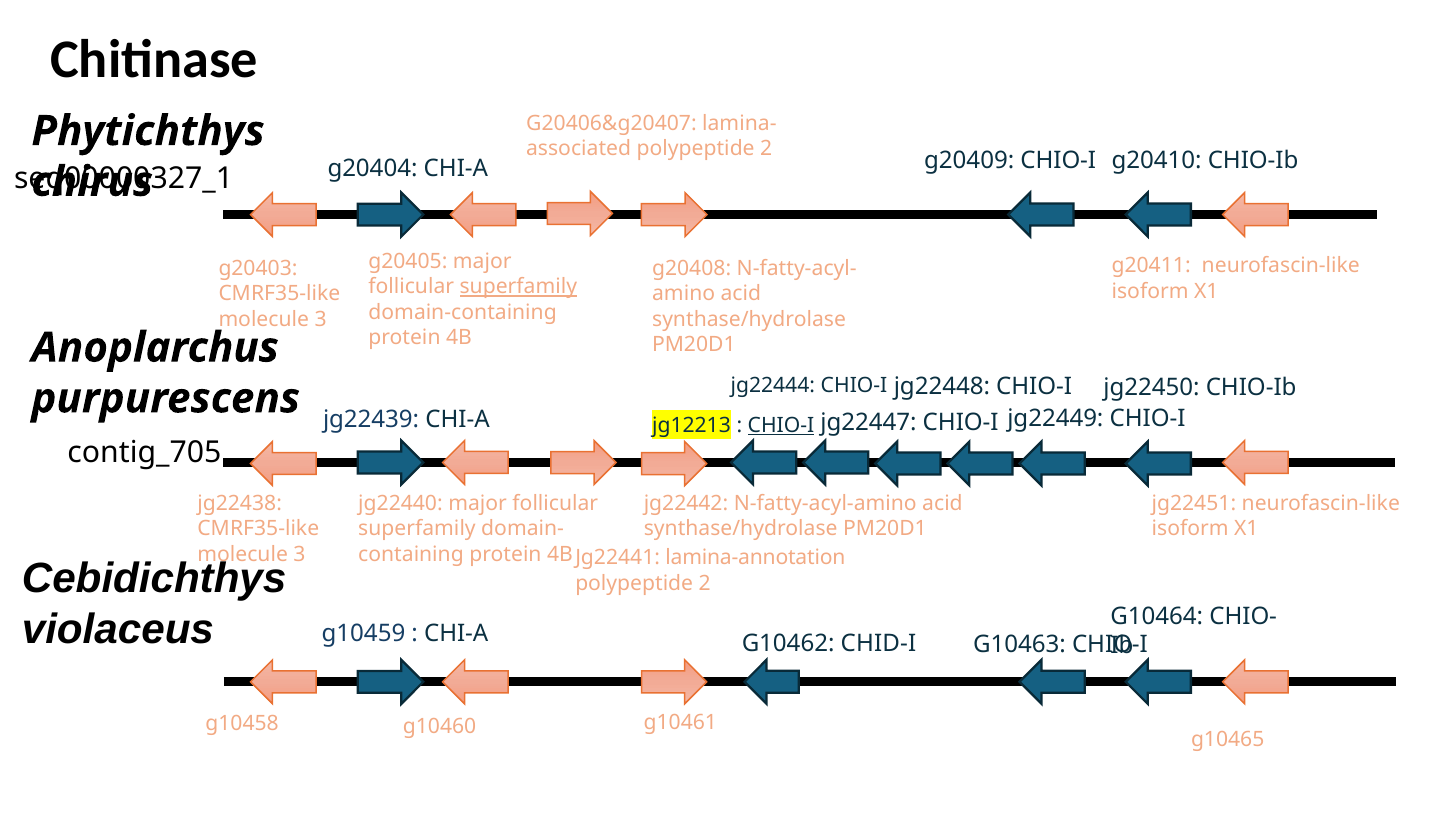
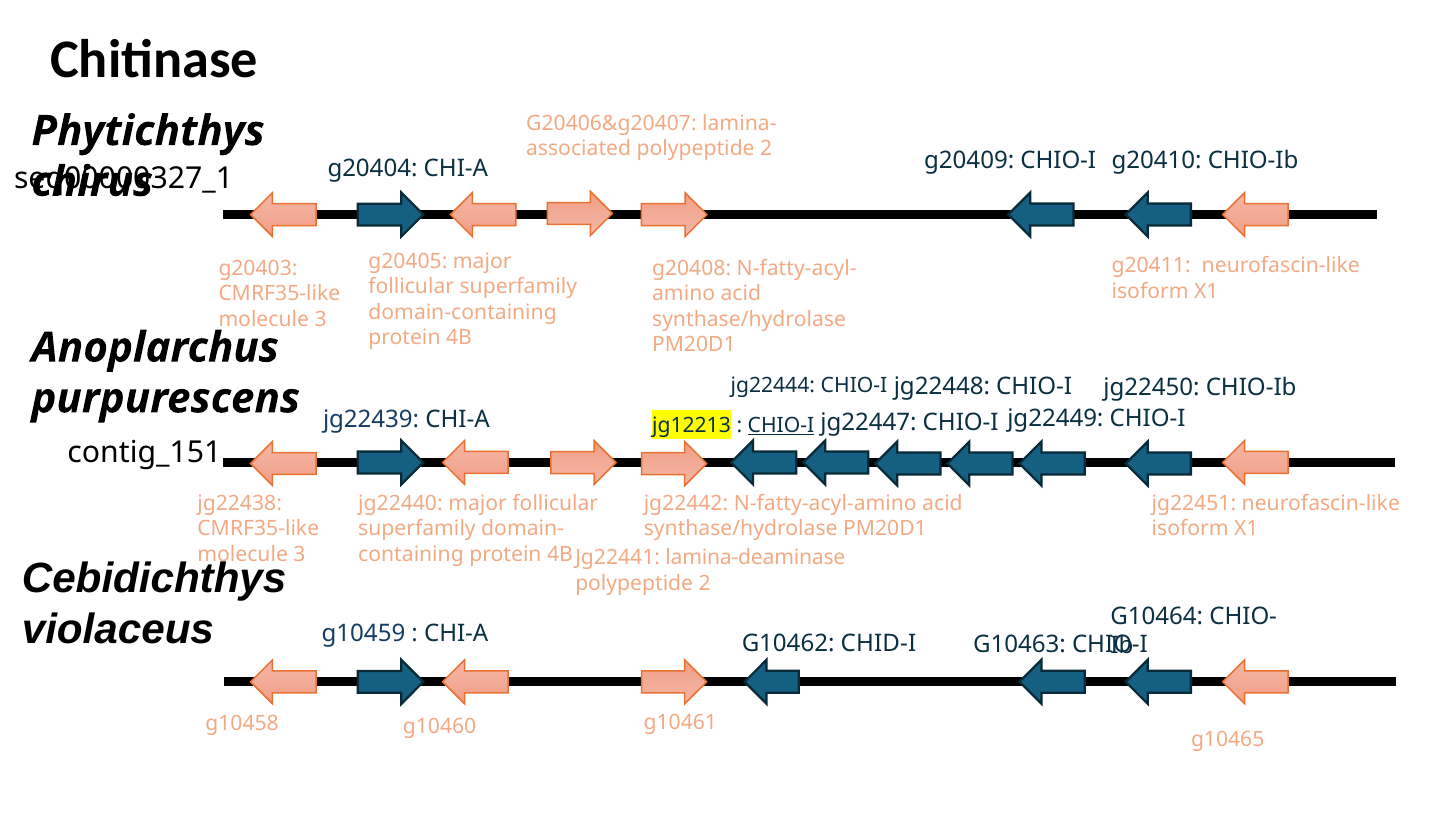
superfamily underline: present -> none (518, 287)
contig_705: contig_705 -> contig_151 (144, 452)
lamina-annotation: lamina-annotation -> lamina-deaminase (755, 558)
